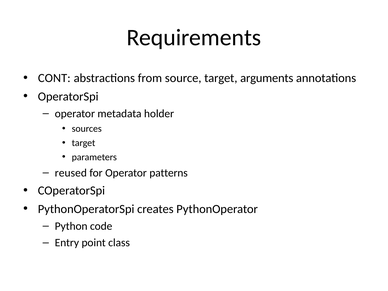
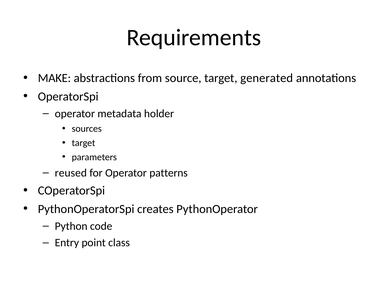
CONT: CONT -> MAKE (54, 78)
arguments: arguments -> generated (267, 78)
